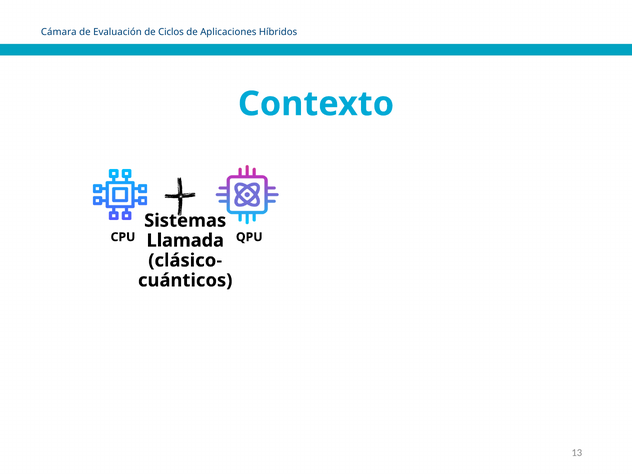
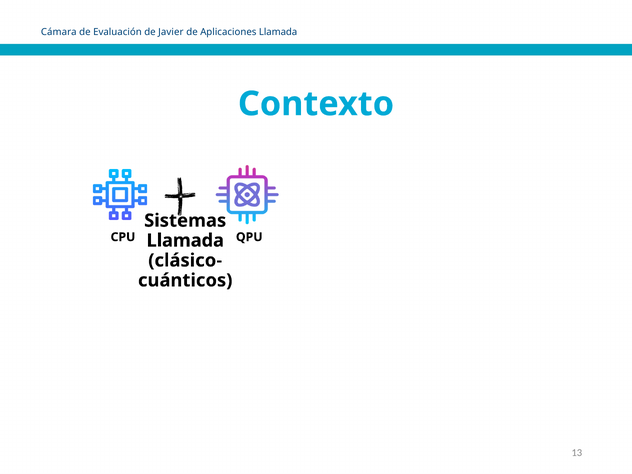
Ciclos: Ciclos -> Javier (171, 32)
Aplicaciones Híbridos: Híbridos -> Llamada (278, 32)
